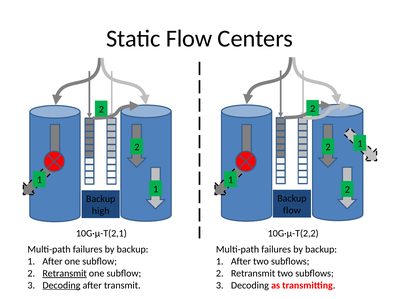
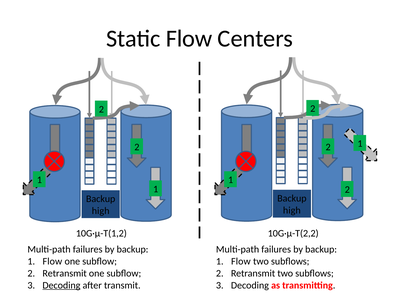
flow: flow -> high (292, 211)
10G·μ-T(2,1: 10G·μ-T(2,1 -> 10G·μ-T(1,2 (101, 234)
After: After -> Flow (52, 262)
After: After -> Flow (241, 262)
Retransmit underline: present -> none (65, 274)
